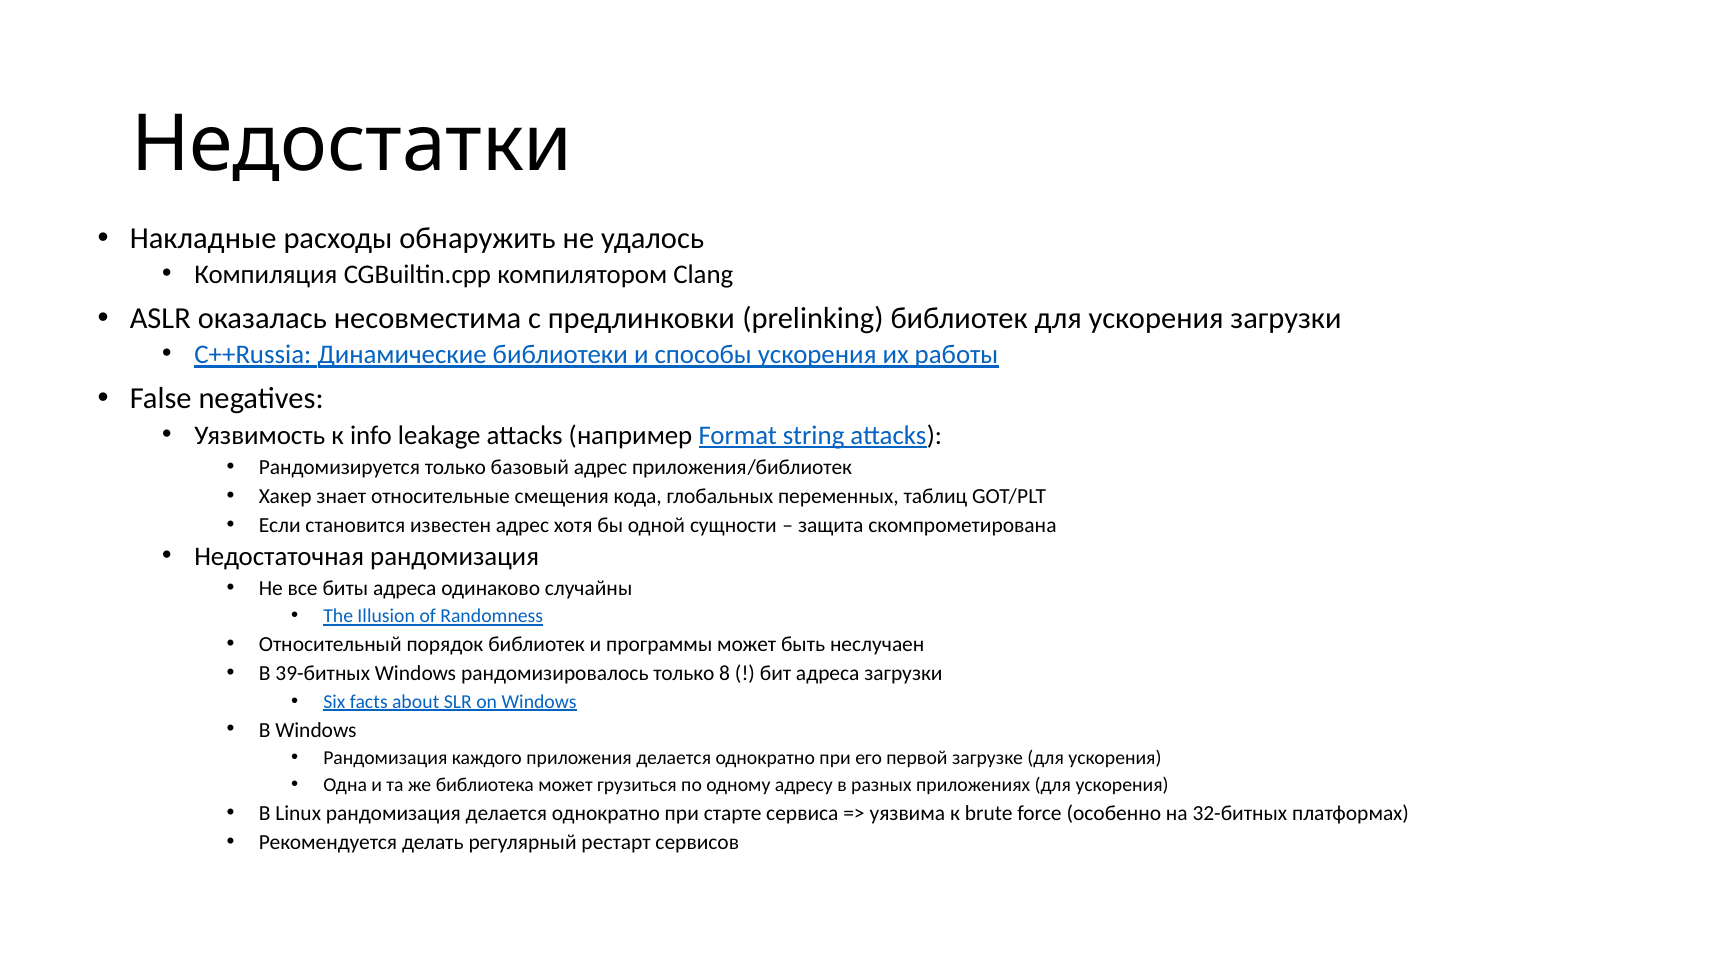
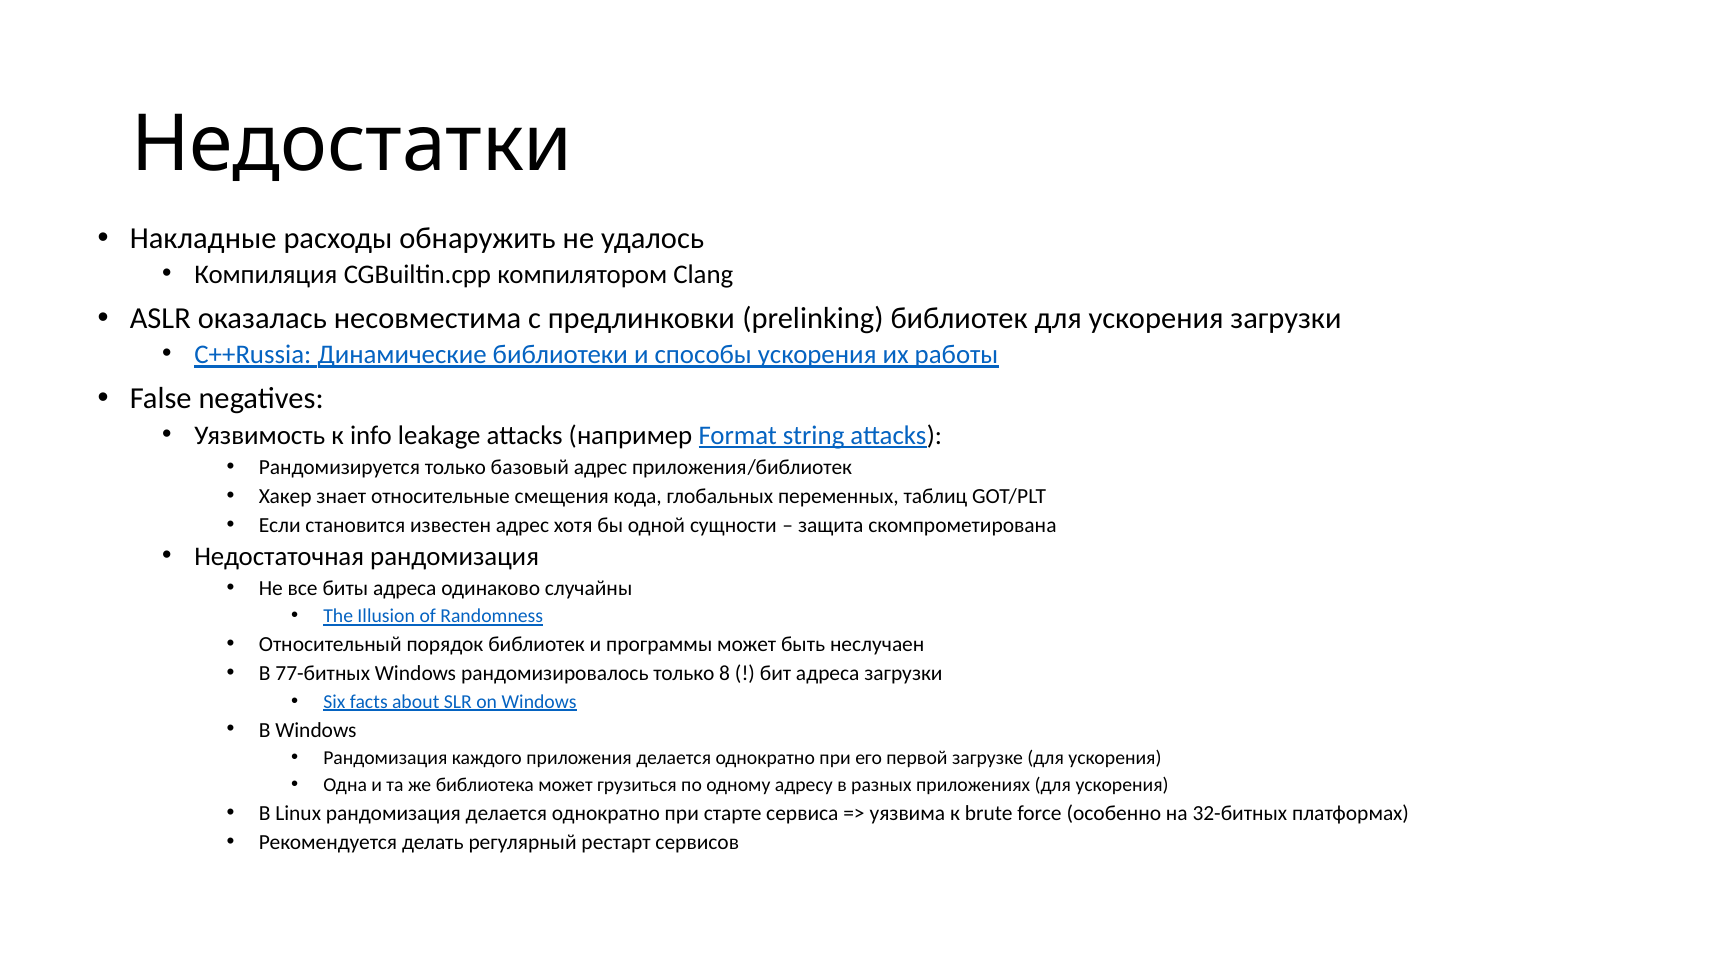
39-битных: 39-битных -> 77-битных (323, 674)
